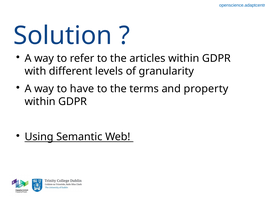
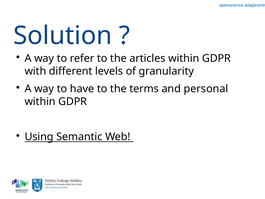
property: property -> personal (206, 89)
